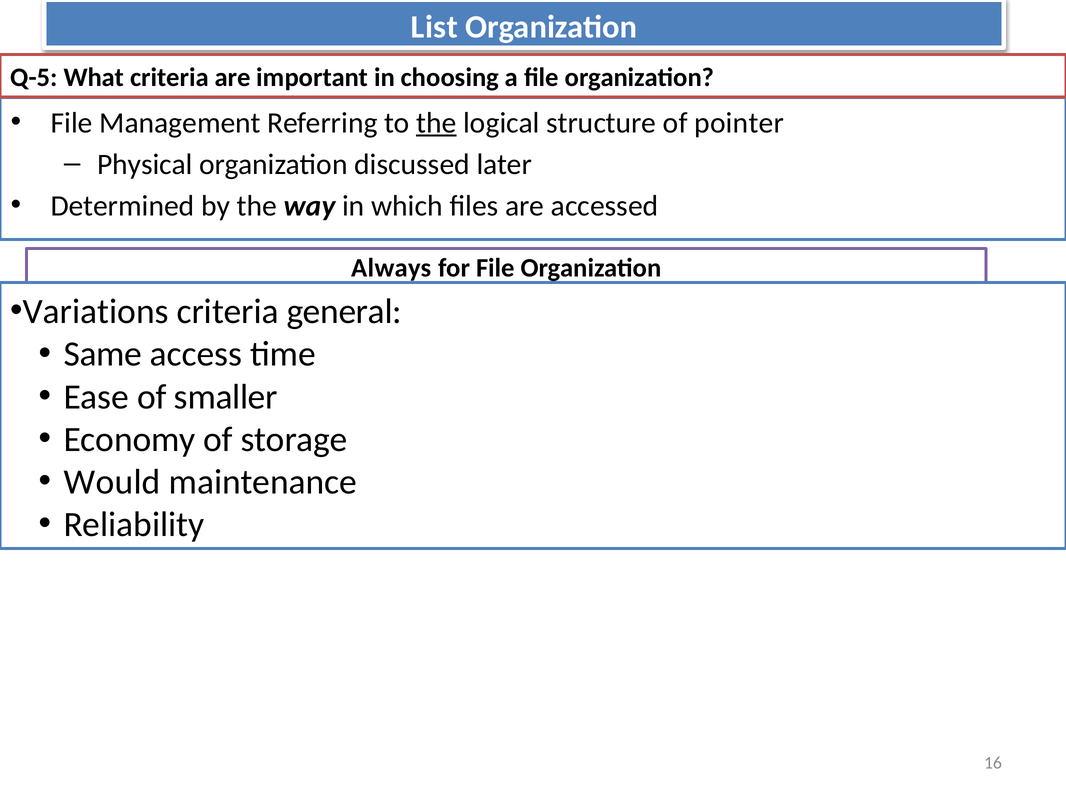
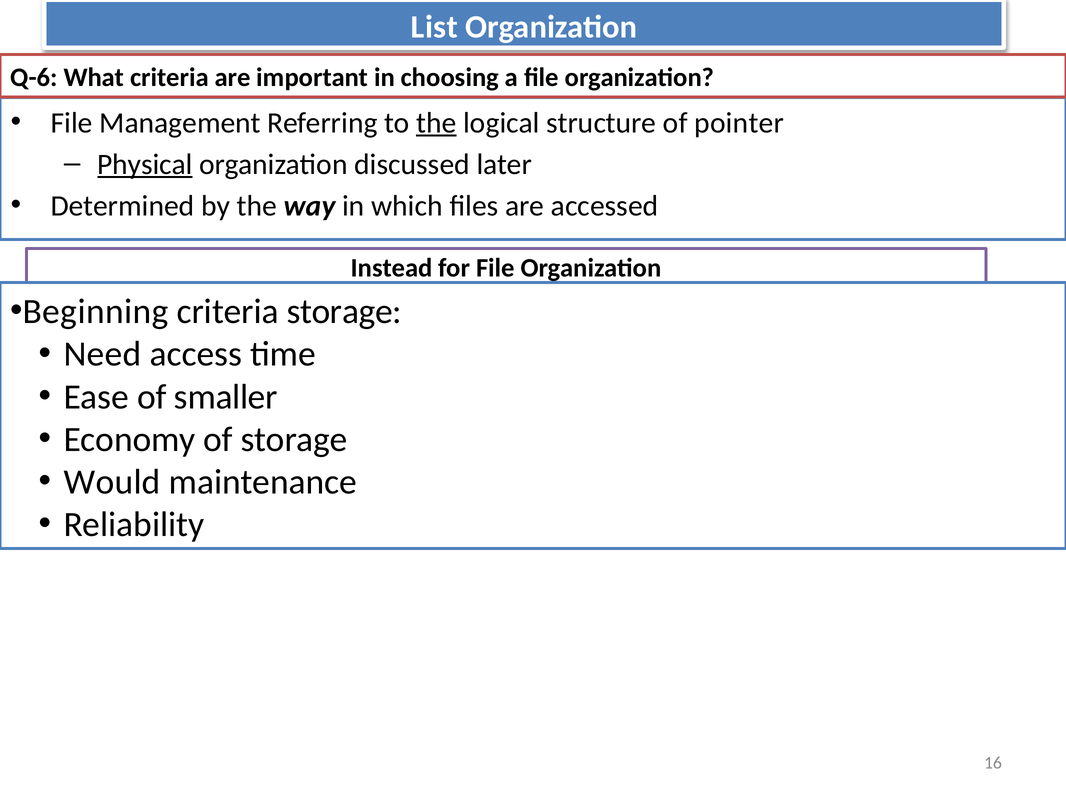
Q-5: Q-5 -> Q-6 (34, 78)
Physical underline: none -> present (145, 164)
Always: Always -> Instead (392, 268)
Variations: Variations -> Beginning (96, 312)
criteria general: general -> storage (344, 312)
Same: Same -> Need (103, 354)
